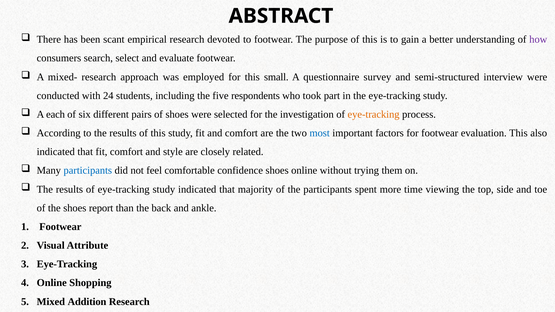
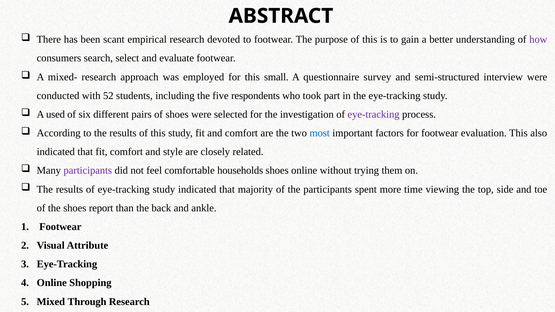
24: 24 -> 52 (108, 96)
each: each -> used (56, 114)
eye-tracking colour: orange -> purple (374, 114)
participants colour: blue -> purple (88, 171)
confidence: confidence -> households (240, 171)
Addition: Addition -> Through (87, 302)
